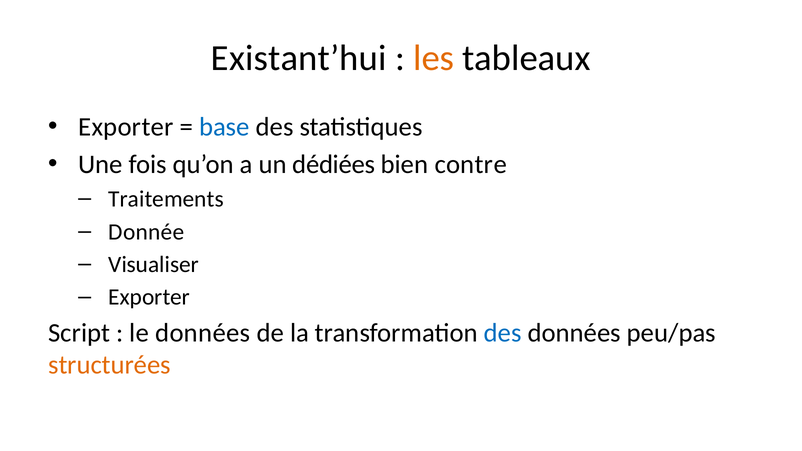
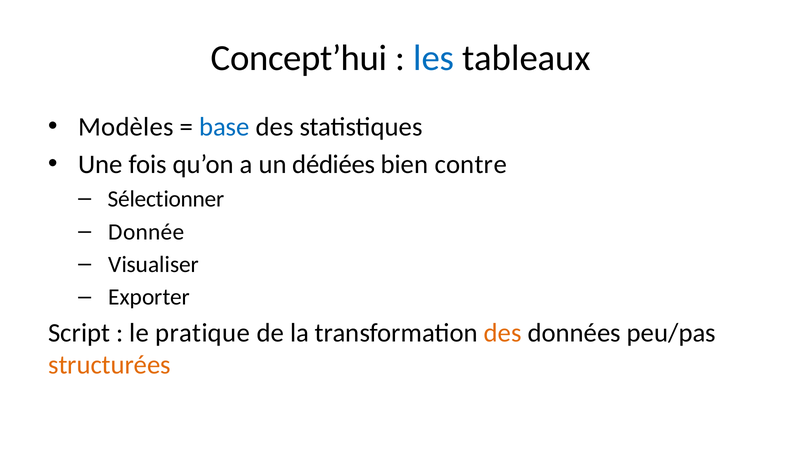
Existant’hui: Existant’hui -> Concept’hui (299, 58)
les colour: orange -> blue (434, 58)
Exporter: Exporter -> Modèles (126, 127)
Traitements: Traitements -> Sélectionner (166, 199)
le données: données -> pratique (203, 333)
des colour: blue -> orange (503, 333)
